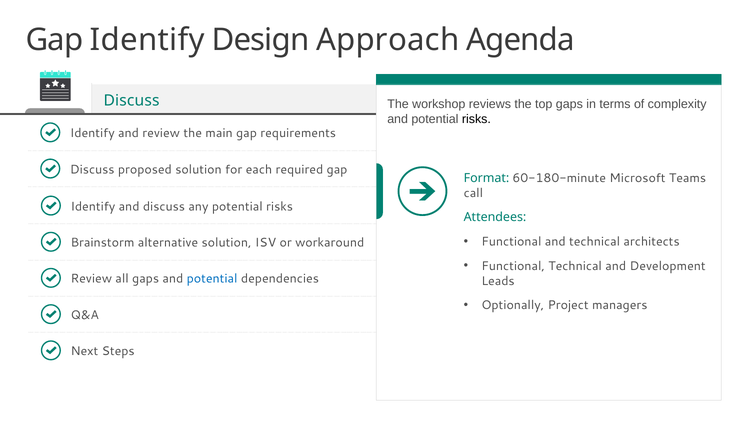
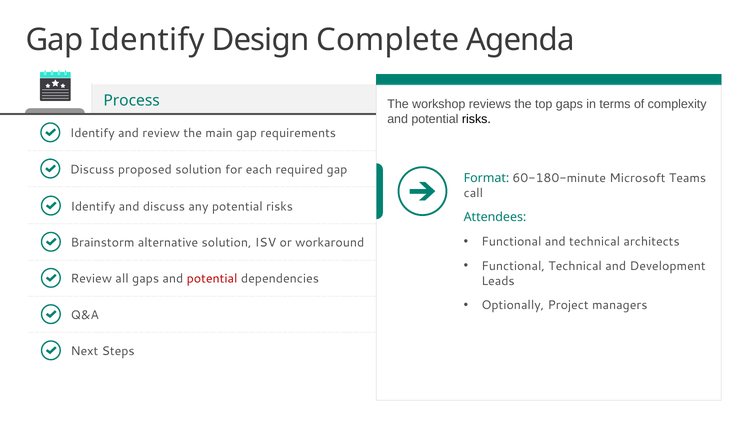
Approach: Approach -> Complete (388, 40)
Discuss: Discuss -> Process (132, 100)
potential colour: blue -> red (212, 279)
